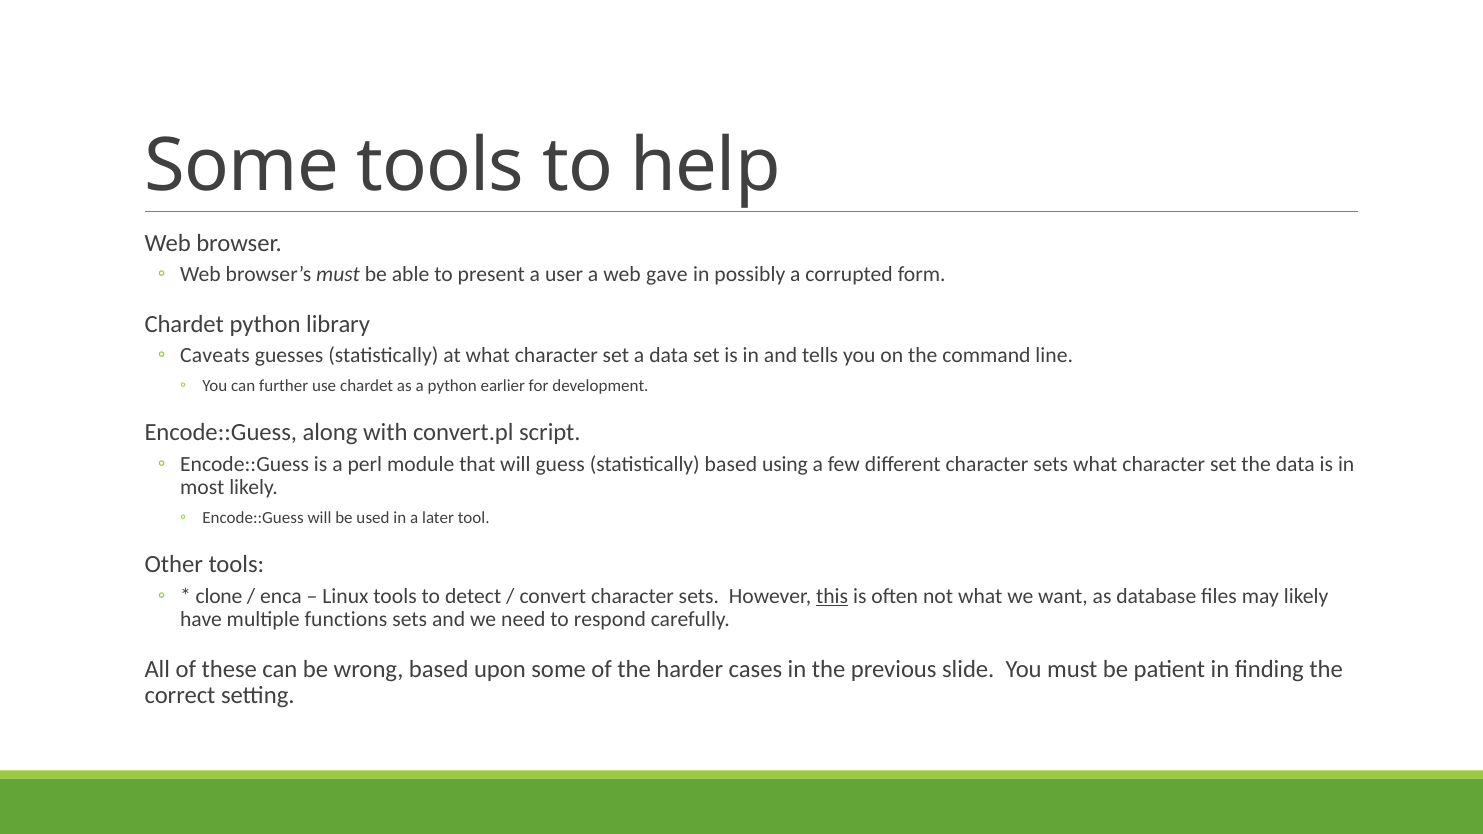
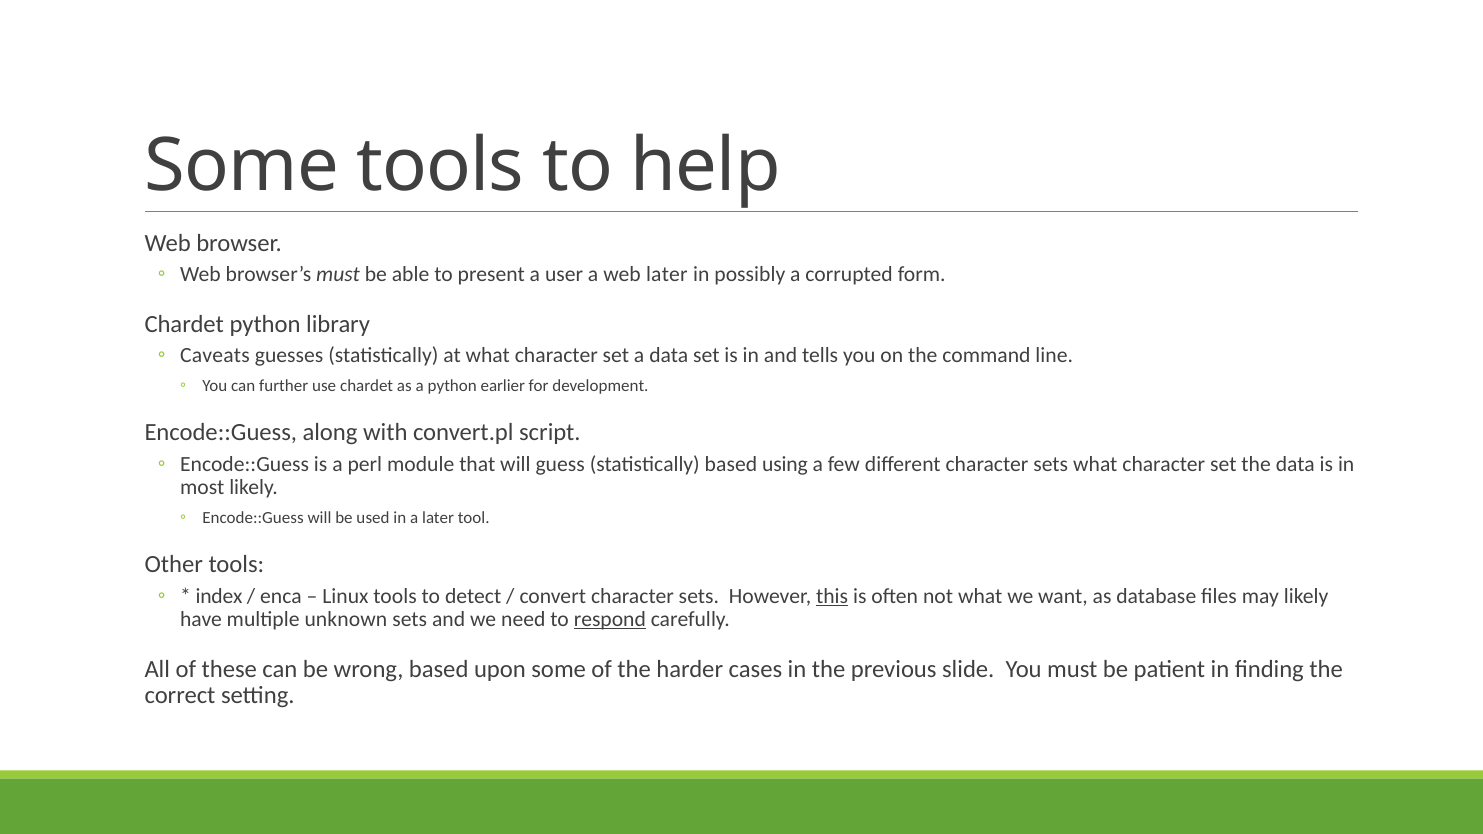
web gave: gave -> later (667, 275)
clone: clone -> index (219, 596)
functions: functions -> unknown (346, 619)
respond underline: none -> present (610, 619)
